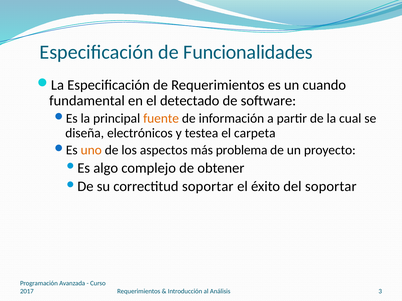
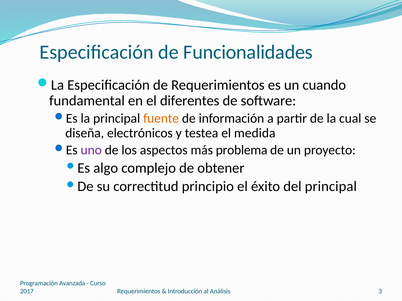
detectado: detectado -> diferentes (190, 101)
carpeta: carpeta -> medida (255, 133)
uno colour: orange -> purple (91, 150)
correctitud soportar: soportar -> principio (208, 187)
del soportar: soportar -> principal (331, 187)
